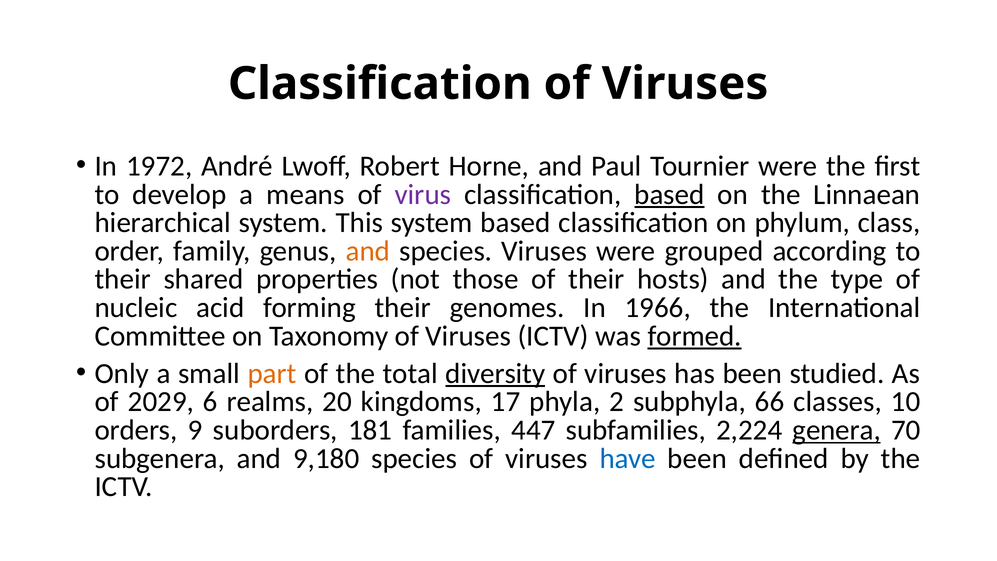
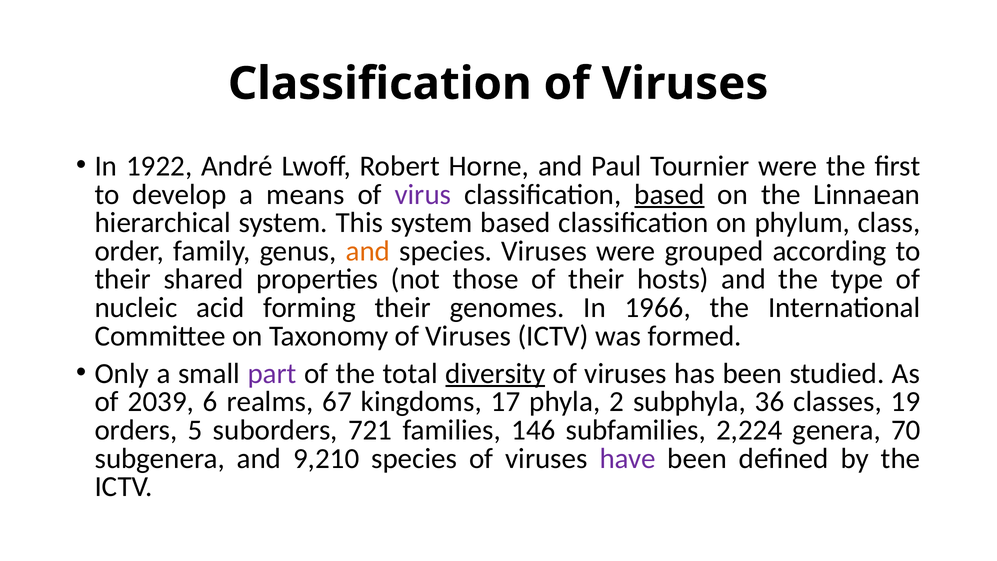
1972: 1972 -> 1922 (159, 166)
formed underline: present -> none (695, 336)
part colour: orange -> purple (272, 373)
2029: 2029 -> 2039 (161, 402)
20: 20 -> 67 (337, 402)
66: 66 -> 36 (770, 402)
10: 10 -> 19 (906, 402)
9: 9 -> 5 (195, 430)
181: 181 -> 721 (370, 430)
447: 447 -> 146 (533, 430)
genera underline: present -> none (837, 430)
9,180: 9,180 -> 9,210 (326, 458)
have colour: blue -> purple (628, 458)
